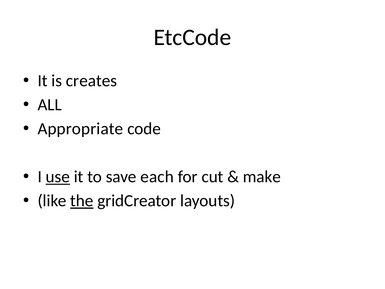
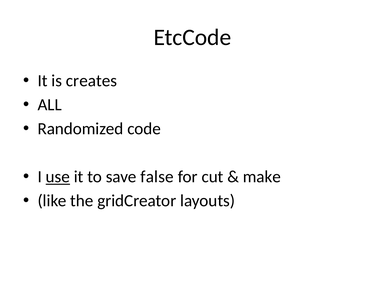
Appropriate: Appropriate -> Randomized (80, 129)
each: each -> false (157, 177)
the underline: present -> none (82, 201)
